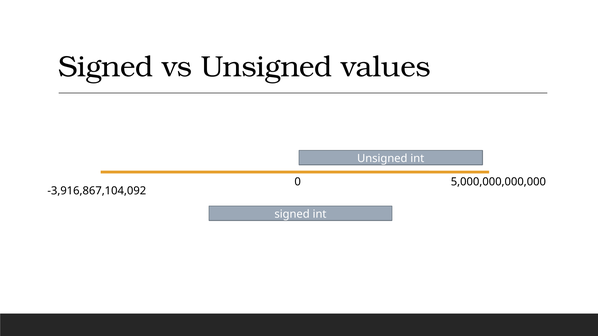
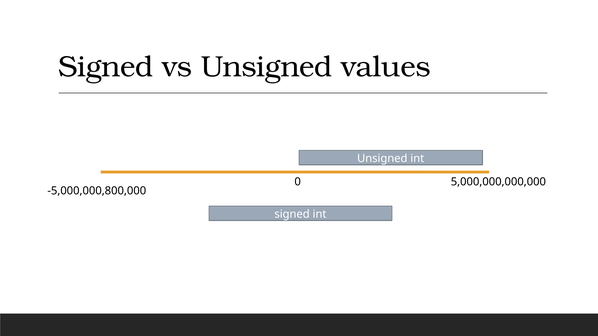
-3,916,867,104,092: -3,916,867,104,092 -> -5,000,000,800,000 (97, 191)
